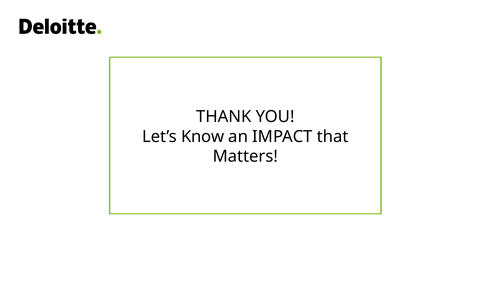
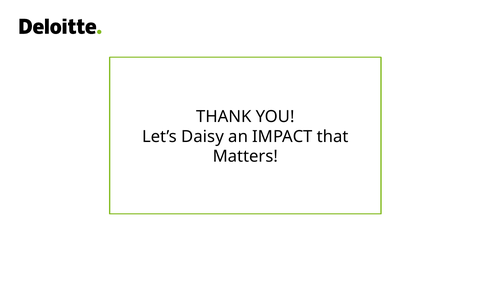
Know: Know -> Daisy (203, 137)
